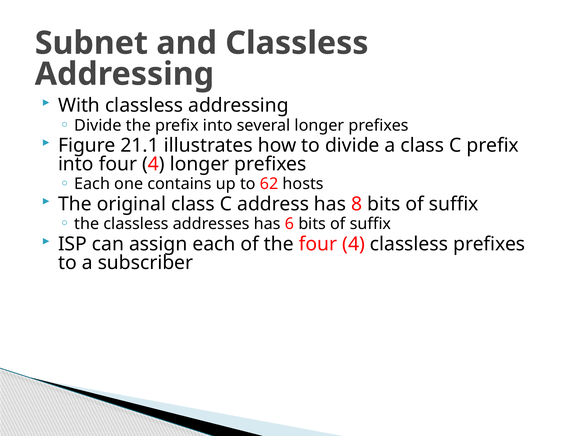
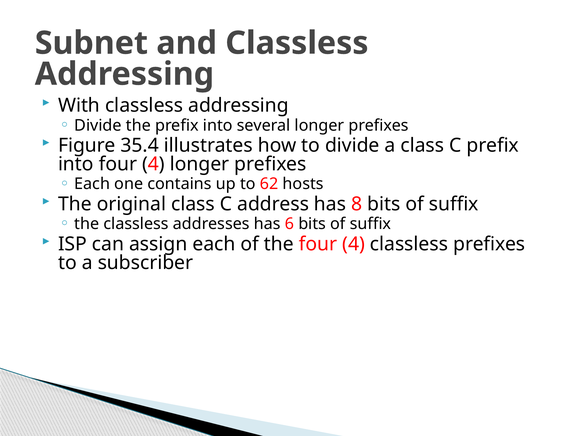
21.1: 21.1 -> 35.4 (140, 145)
